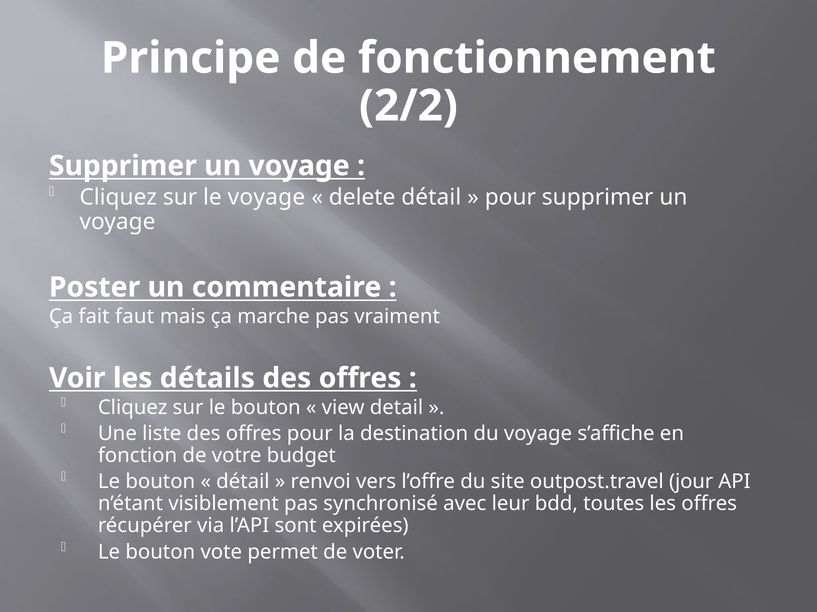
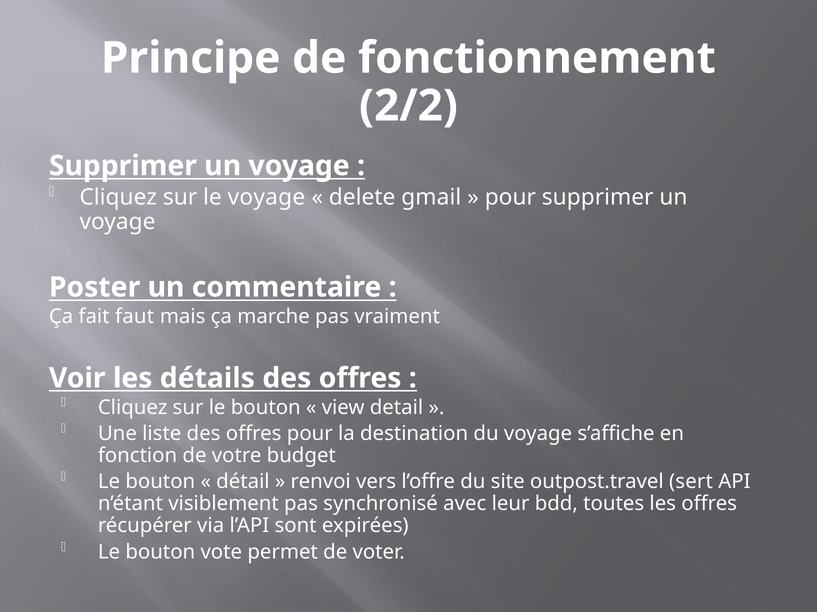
delete détail: détail -> gmail (431, 197)
jour: jour -> sert (691, 482)
